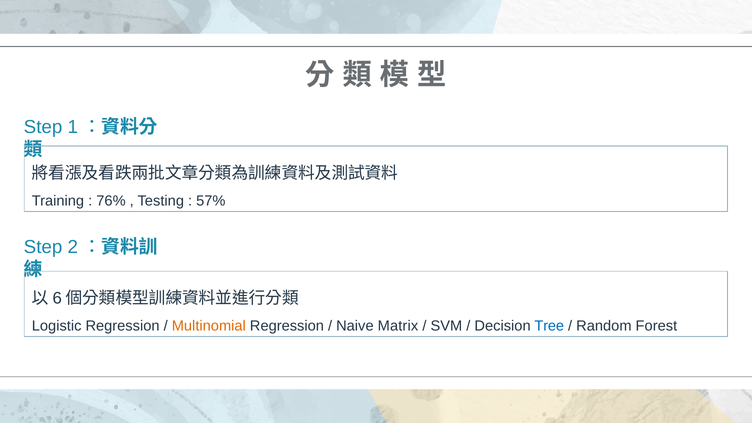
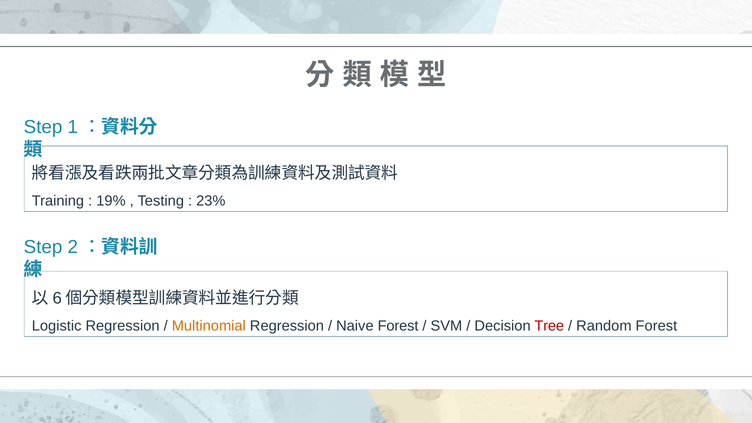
76%: 76% -> 19% (111, 201)
57%: 57% -> 23% (211, 201)
Naive Matrix: Matrix -> Forest (398, 326)
Tree colour: blue -> red (549, 326)
